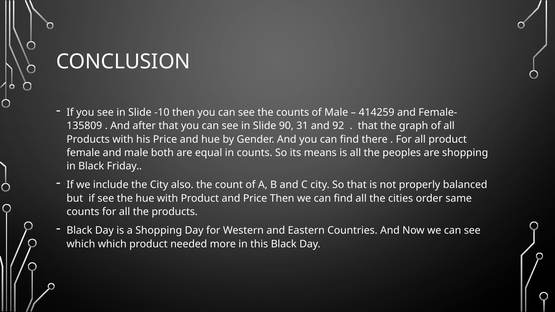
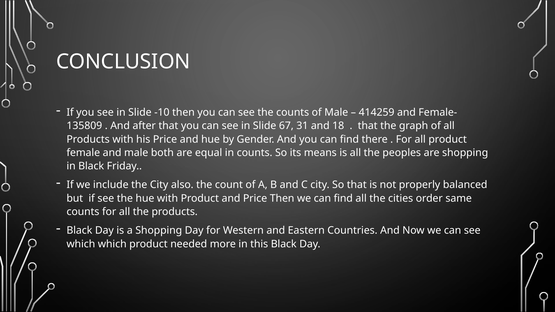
90: 90 -> 67 (286, 126)
92: 92 -> 18 (338, 126)
